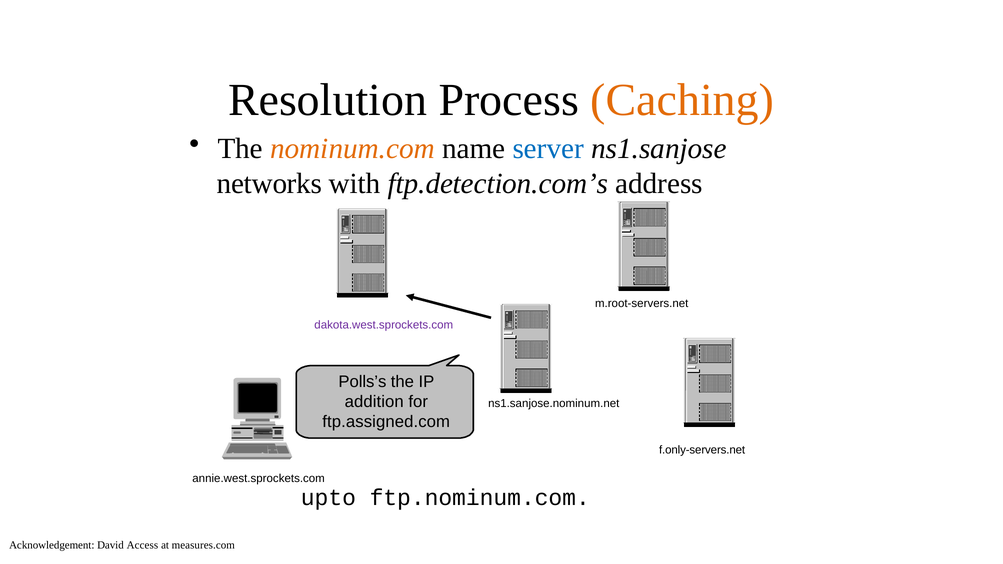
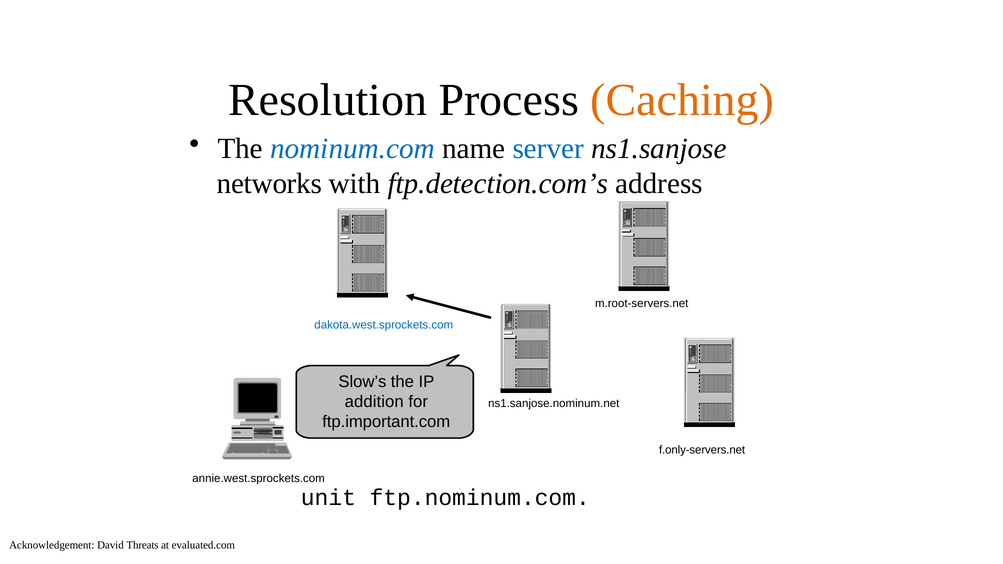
nominum.com colour: orange -> blue (352, 149)
dakota.west.sprockets.com colour: purple -> blue (384, 325)
Polls’s: Polls’s -> Slow’s (362, 382)
ftp.assigned.com: ftp.assigned.com -> ftp.important.com (386, 422)
upto: upto -> unit (328, 498)
Access: Access -> Threats (143, 545)
measures.com: measures.com -> evaluated.com (203, 545)
